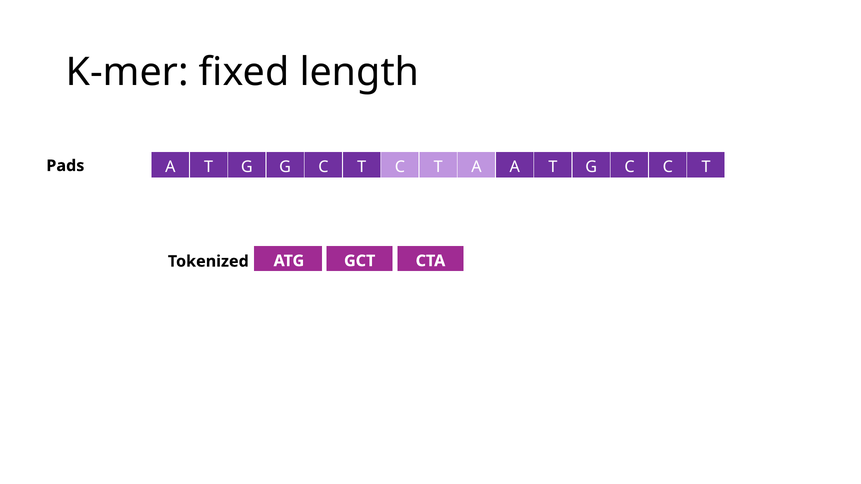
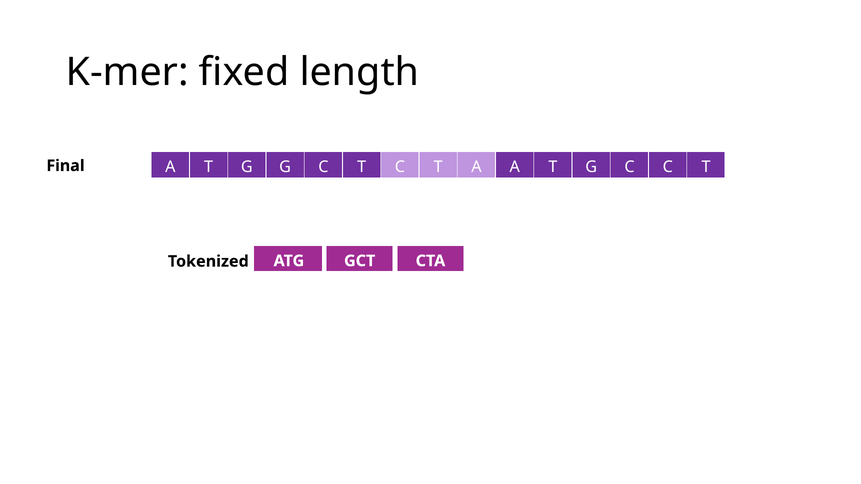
Pads: Pads -> Final (65, 166)
